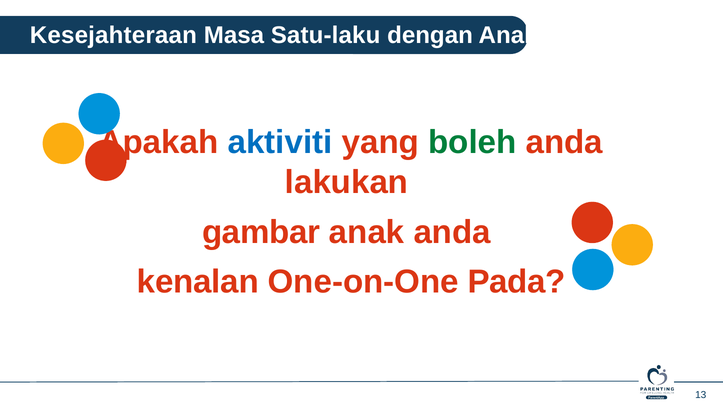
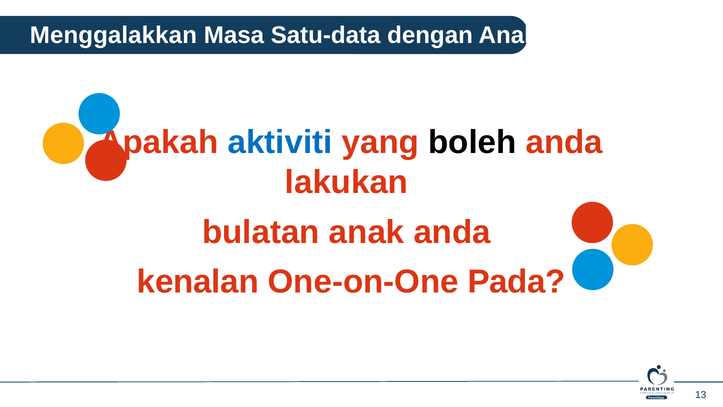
Kesejahteraan: Kesejahteraan -> Menggalakkan (113, 35)
Satu-laku: Satu-laku -> Satu-data (326, 35)
boleh colour: green -> black (472, 142)
gambar: gambar -> bulatan (261, 232)
